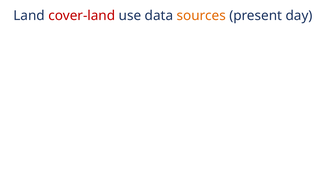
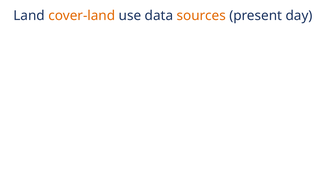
cover-land colour: red -> orange (82, 16)
